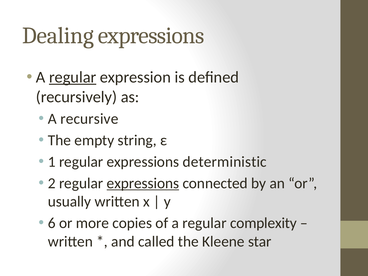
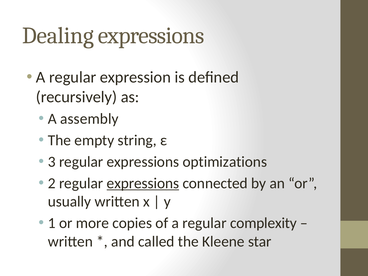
regular underline: present -> none (73, 77)
recursive: recursive -> assembly (89, 119)
1: 1 -> 3 (52, 162)
deterministic: deterministic -> optimizations (225, 162)
6: 6 -> 1 (52, 223)
